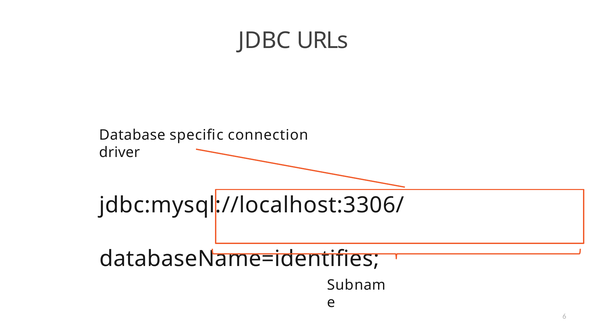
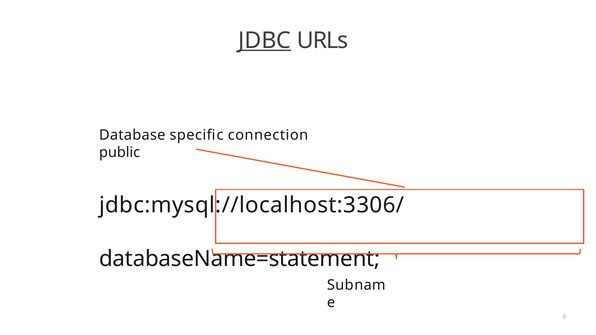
JDBC underline: none -> present (265, 41)
driver: driver -> public (120, 153)
databaseName=identifies: databaseName=identifies -> databaseName=statement (240, 259)
